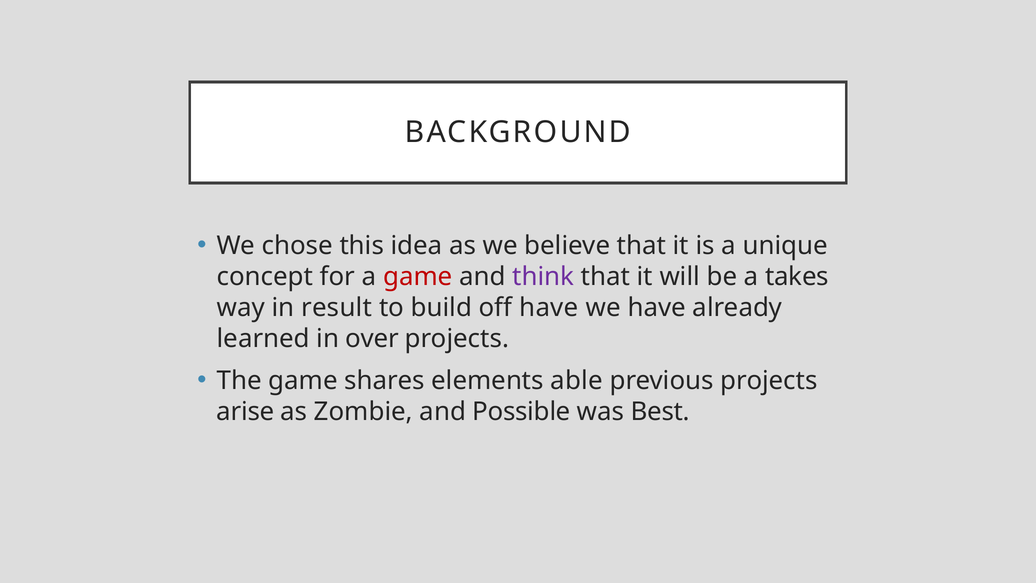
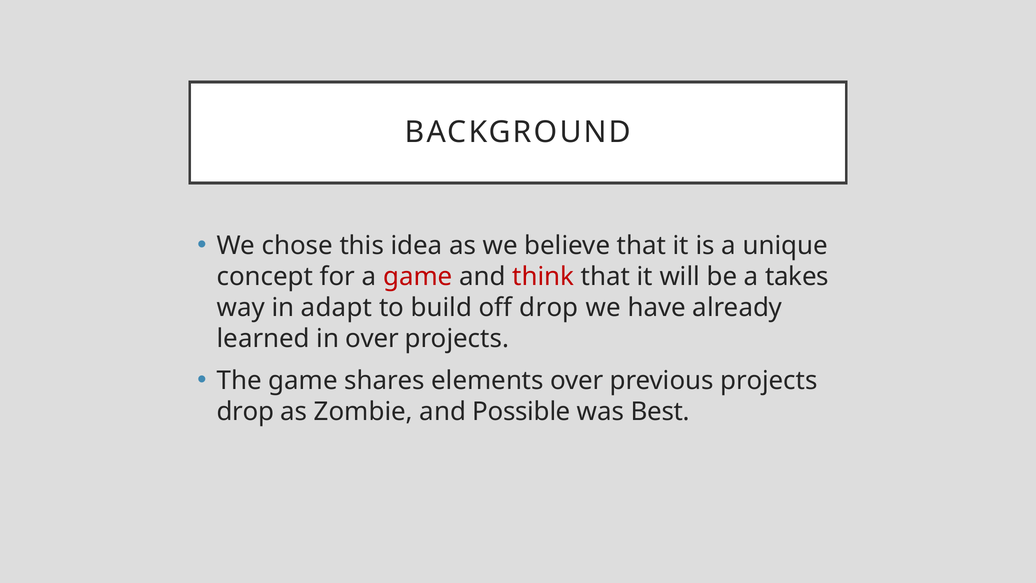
think colour: purple -> red (543, 276)
result: result -> adapt (337, 308)
off have: have -> drop (549, 308)
elements able: able -> over (577, 381)
arise: arise -> drop (245, 412)
